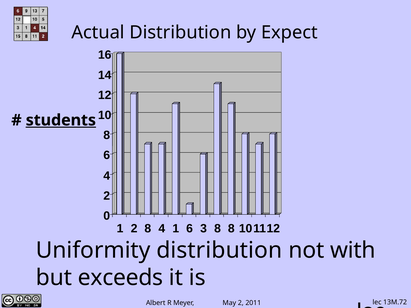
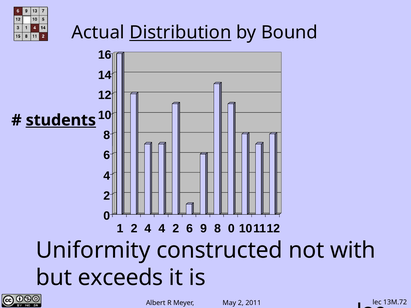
Distribution underline: none -> present (180, 33)
Expect: Expect -> Bound (289, 33)
1 2 8: 8 -> 4 (148, 229)
4 1: 1 -> 2 (176, 229)
3: 3 -> 9 (204, 229)
8 8: 8 -> 0 (231, 229)
Uniformity distribution: distribution -> constructed (219, 251)
